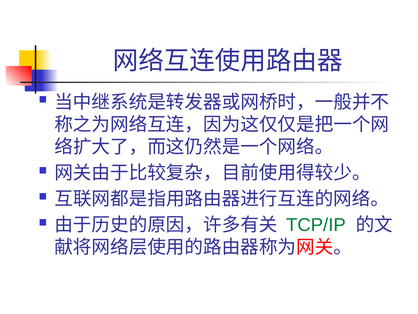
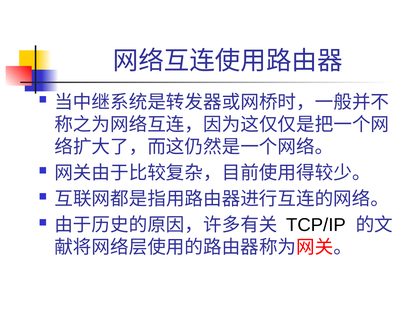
TCP/IP colour: green -> black (316, 225)
